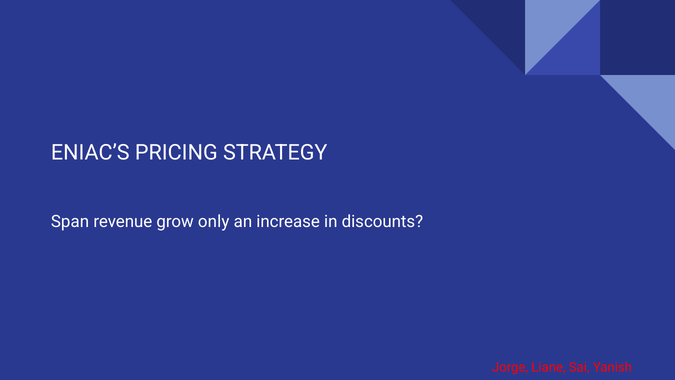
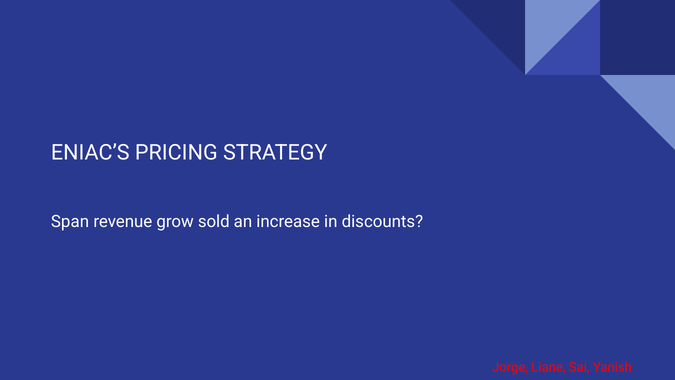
only: only -> sold (214, 222)
